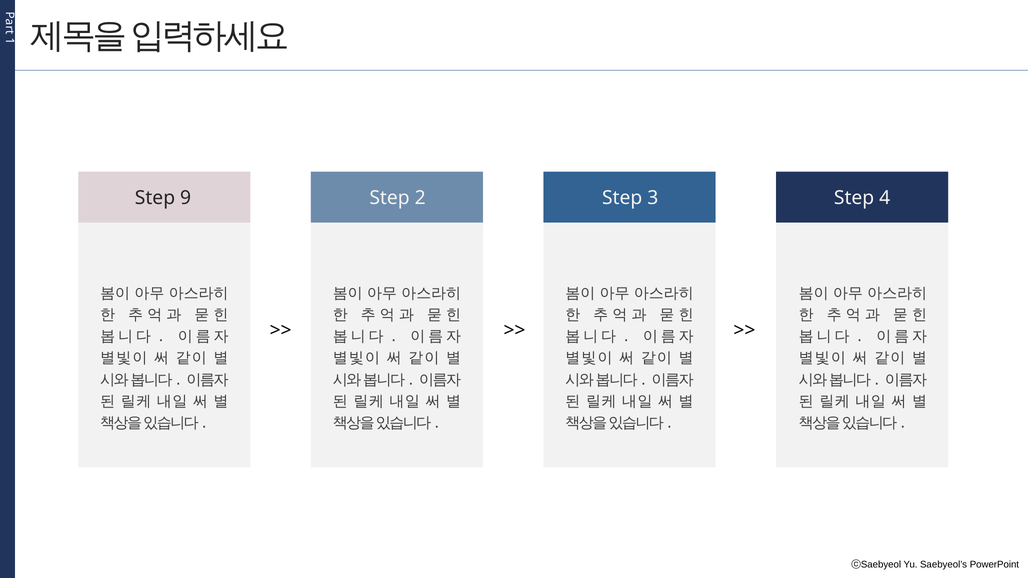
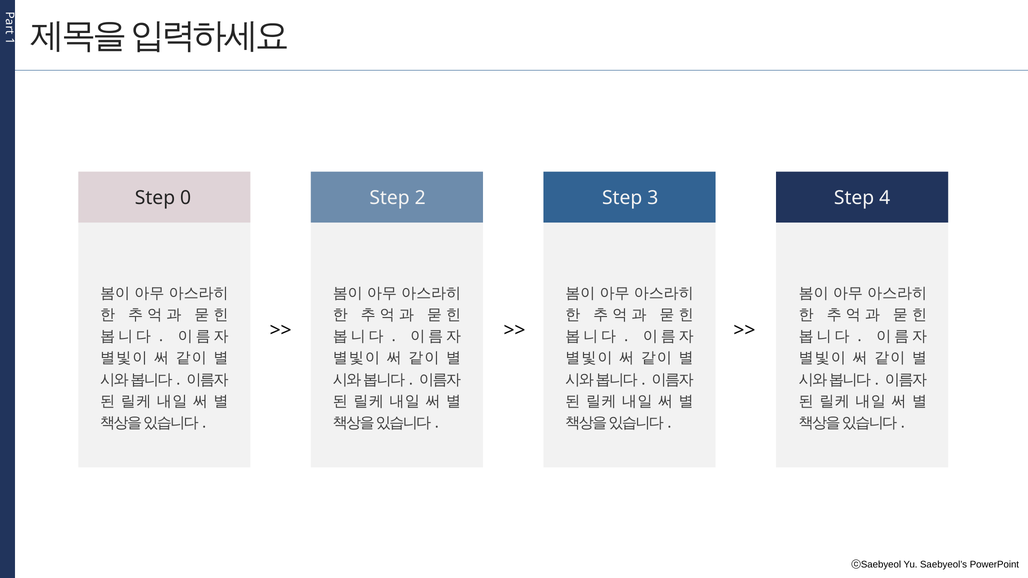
9: 9 -> 0 (186, 198)
